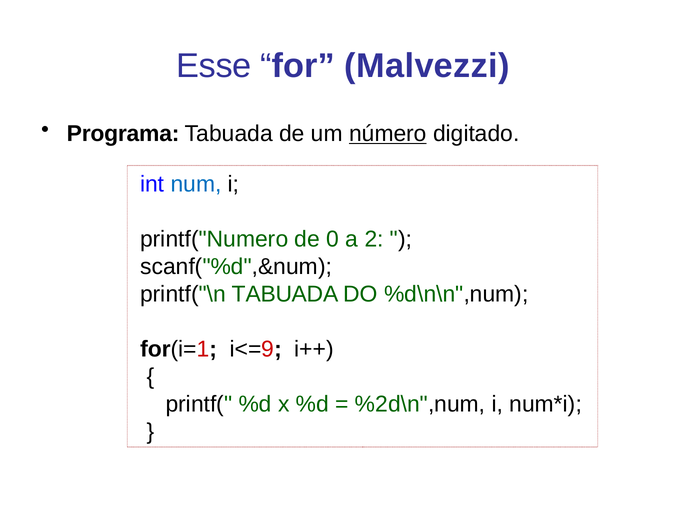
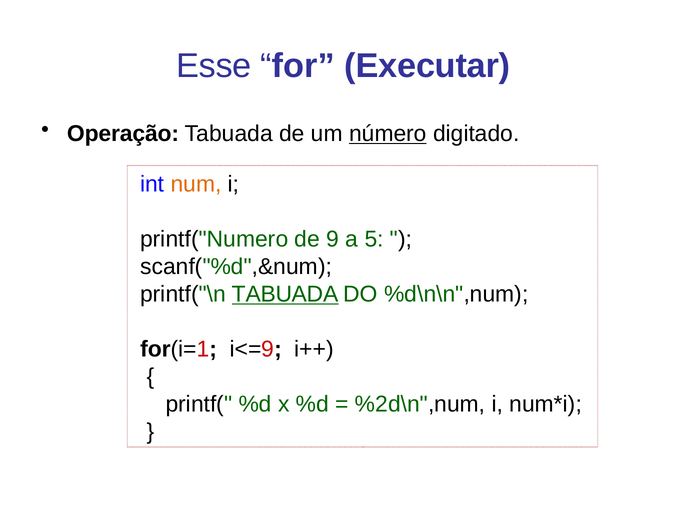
Malvezzi: Malvezzi -> Executar (427, 66)
Programa: Programa -> Operação (123, 134)
num colour: blue -> orange (196, 184)
0: 0 -> 9 (333, 239)
2: 2 -> 5 (374, 239)
TABUADA underline: none -> present (285, 294)
